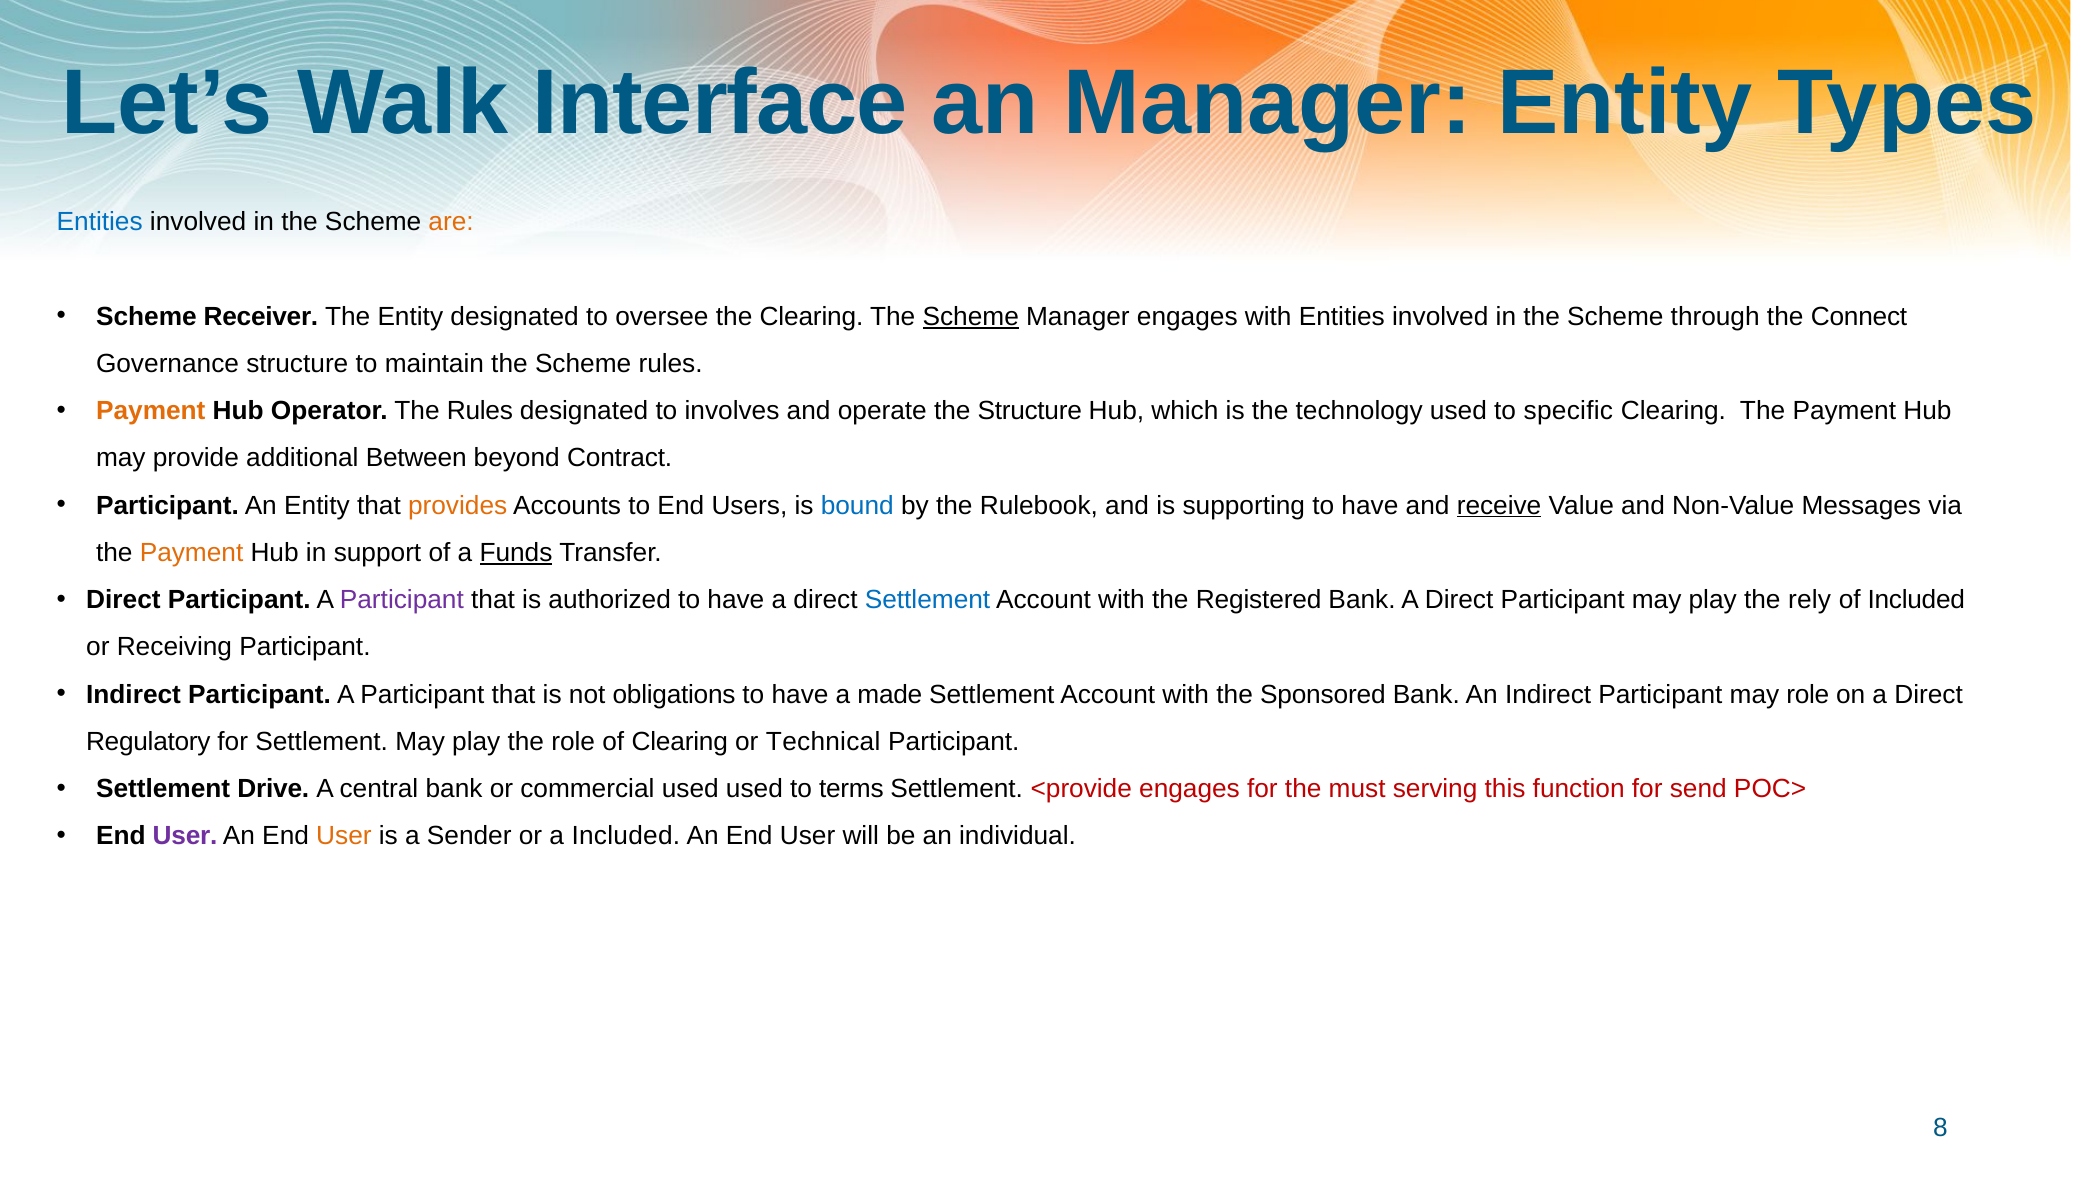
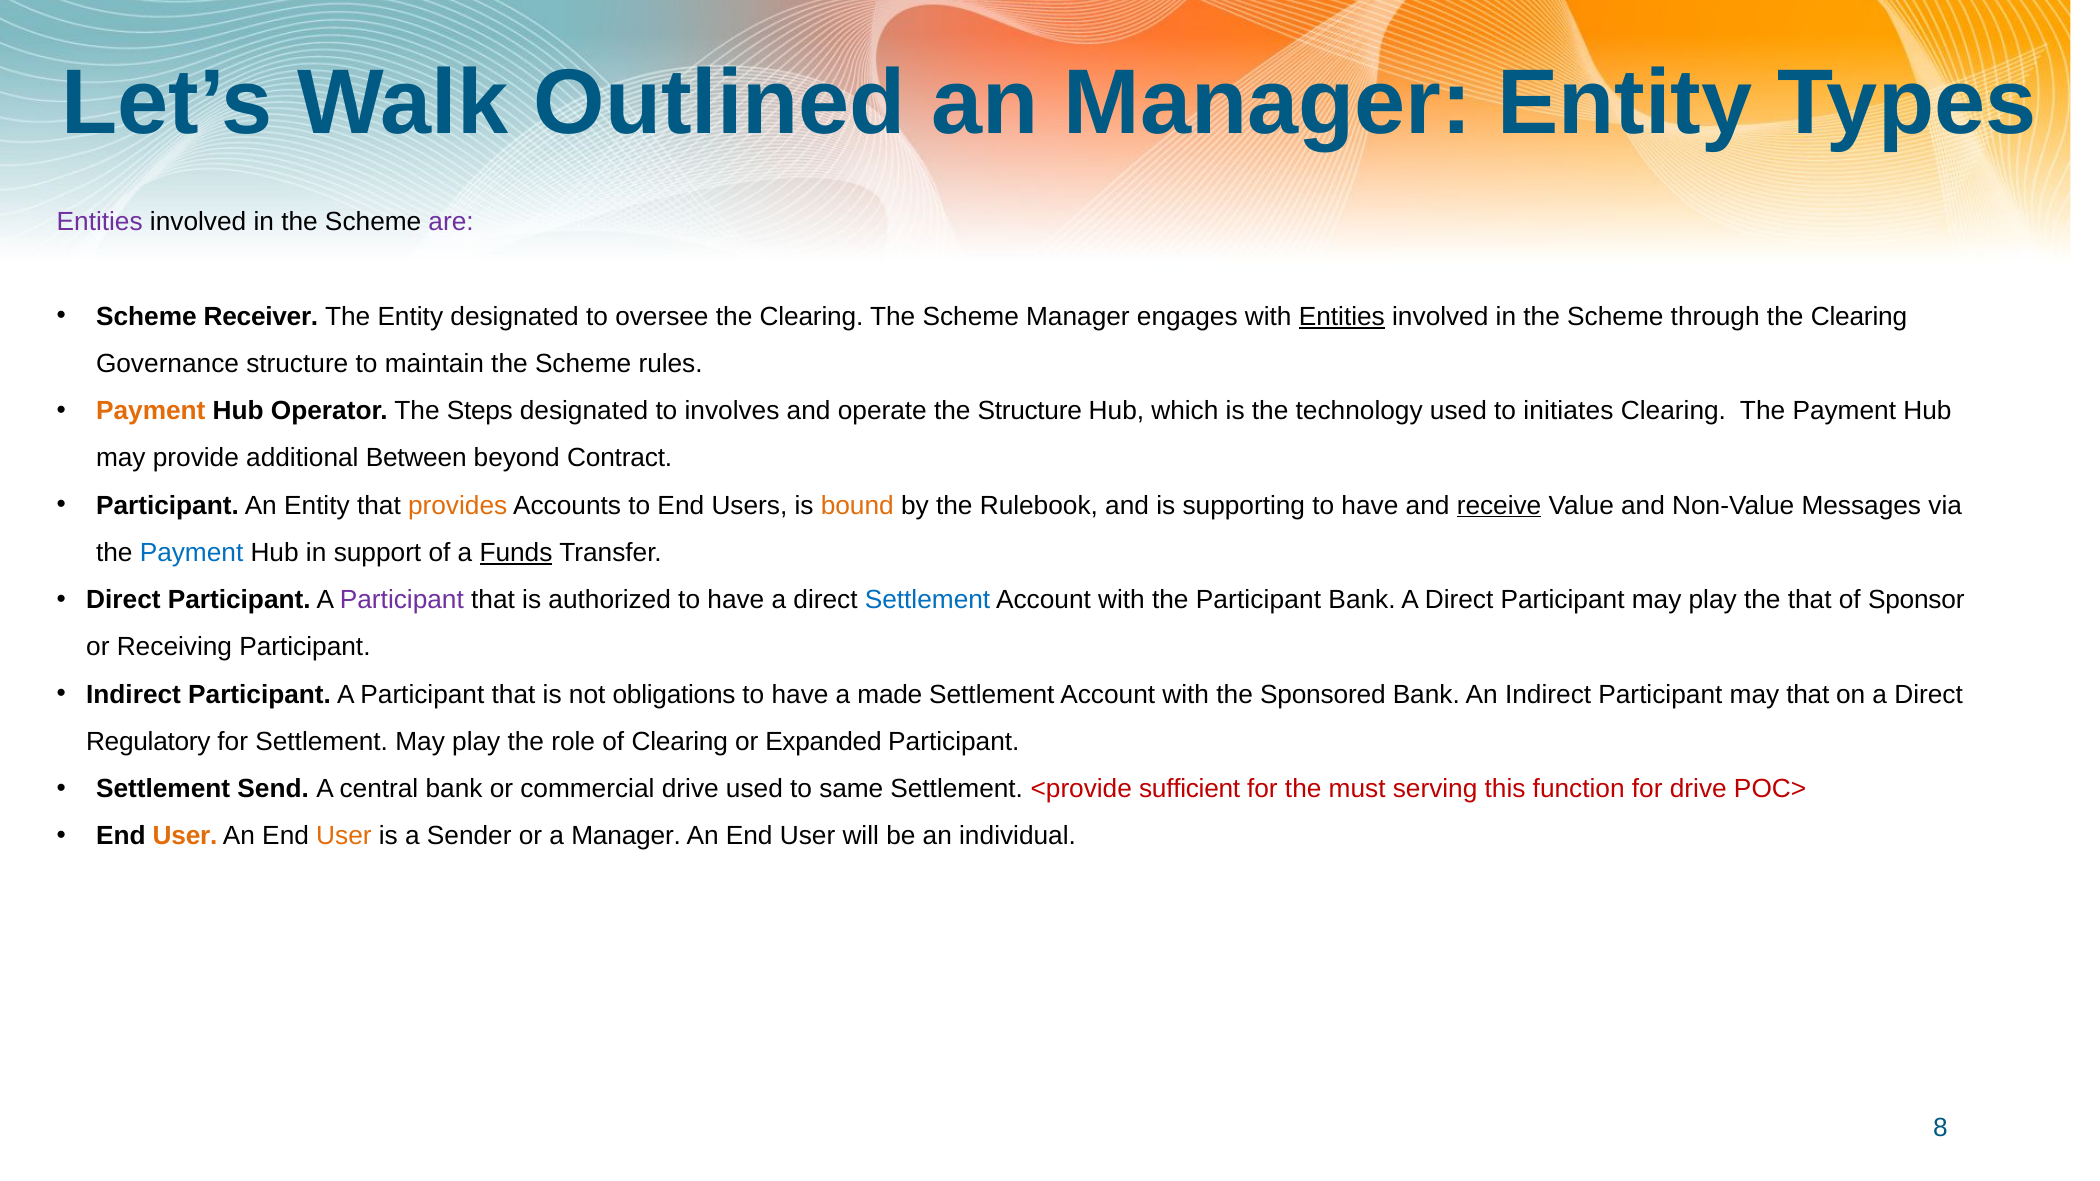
Interface: Interface -> Outlined (720, 104)
Entities colour: blue -> purple (100, 222)
are colour: orange -> purple (451, 222)
Scheme underline: present -> none (971, 316)
Entities underline: none -> present (1342, 316)
through the Connect: Connect -> Clearing (1859, 316)
The Rules: Rules -> Steps (480, 411)
specific: specific -> initiates (1568, 411)
bound colour: blue -> orange (857, 505)
Payment colour: orange -> blue (192, 553)
the Registered: Registered -> Participant (1258, 600)
the rely: rely -> that (1810, 600)
of Included: Included -> Sponsor (1916, 600)
may role: role -> that (1808, 694)
Technical: Technical -> Expanded (823, 742)
Drive: Drive -> Send (273, 789)
commercial used: used -> drive (690, 789)
terms: terms -> same (851, 789)
<provide engages: engages -> sufficient (1190, 789)
for send: send -> drive (1698, 789)
User colour: purple -> orange (185, 836)
a Included: Included -> Manager (626, 836)
